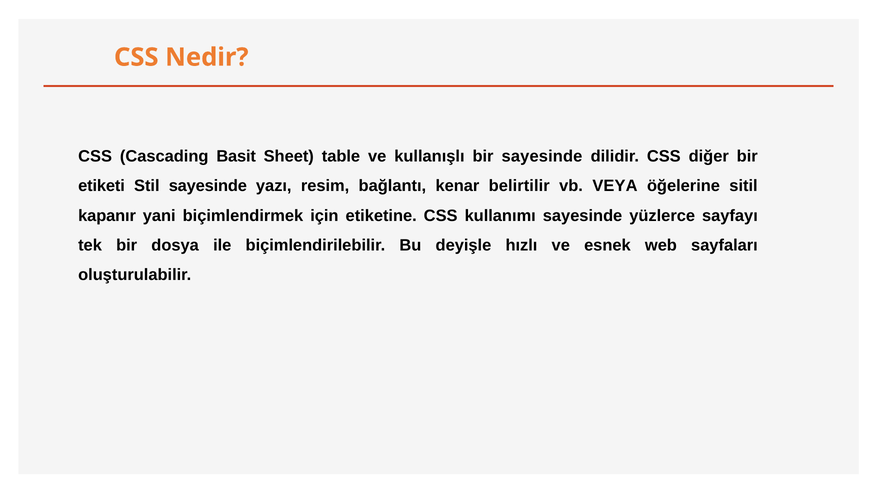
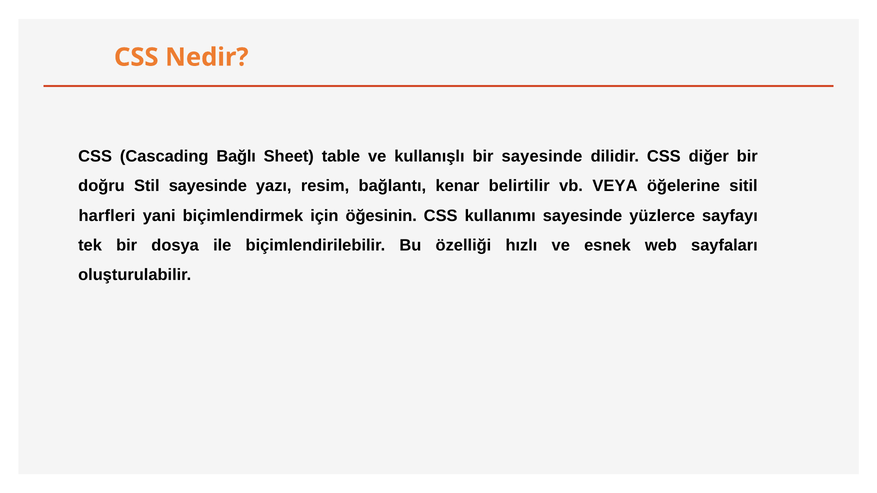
Basit: Basit -> Bağlı (236, 157)
etiketi: etiketi -> doğru (101, 186)
kapanır: kapanır -> harfleri (107, 216)
etiketine: etiketine -> öğesinin (381, 216)
deyişle: deyişle -> özelliği (463, 245)
